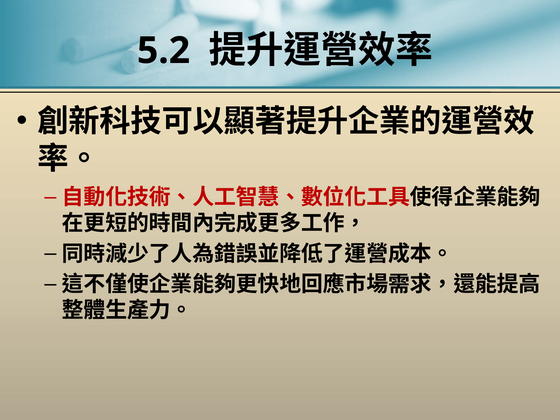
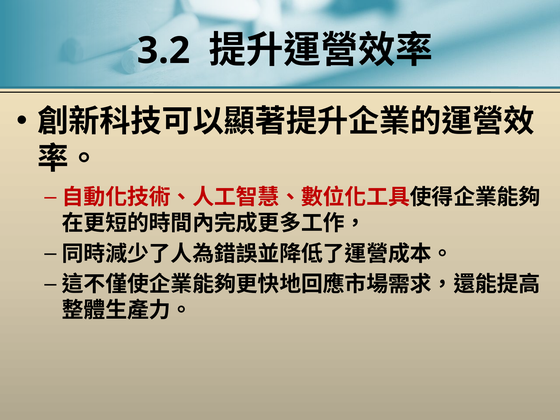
5.2: 5.2 -> 3.2 (164, 51)
